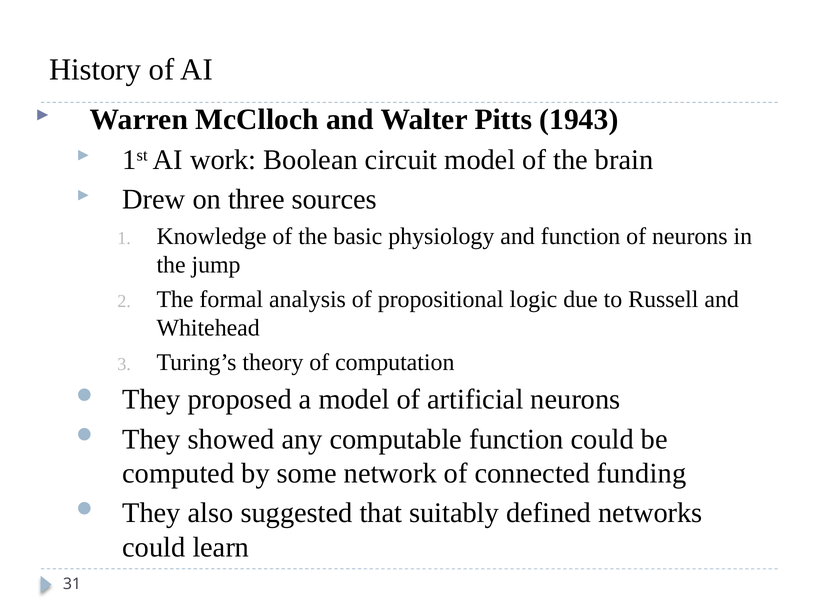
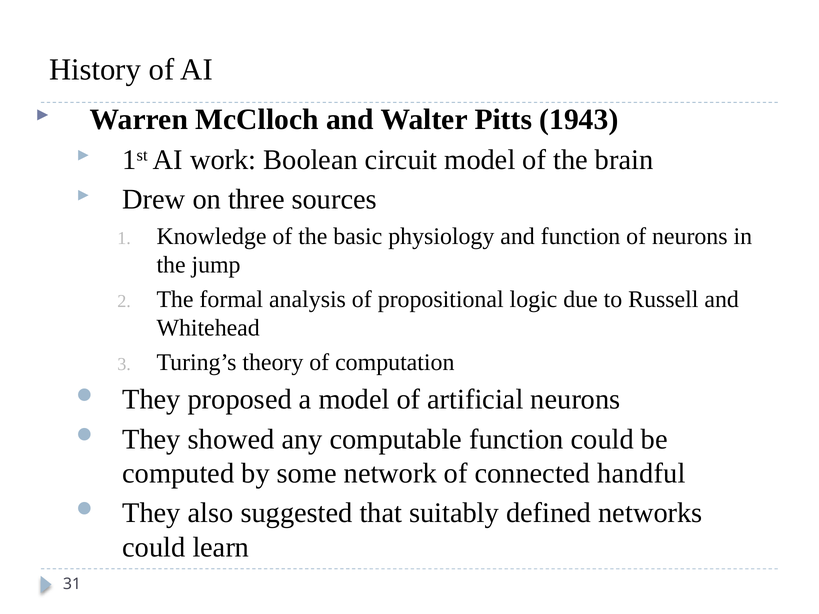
funding: funding -> handful (642, 474)
